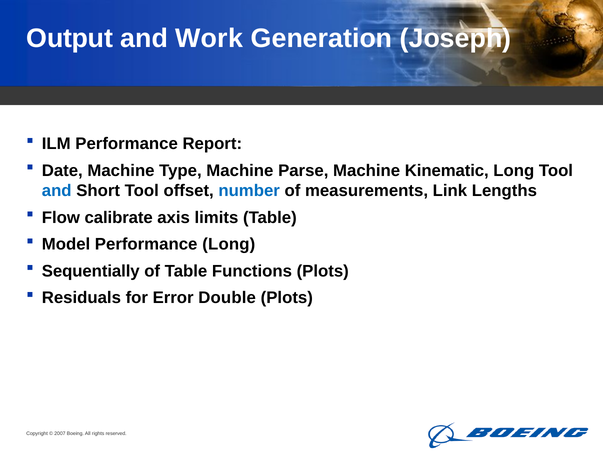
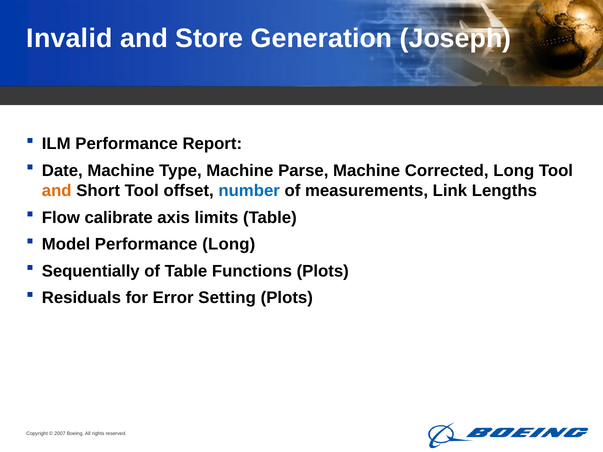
Output: Output -> Invalid (69, 38)
Work: Work -> Store (209, 38)
Kinematic: Kinematic -> Corrected (447, 171)
and colour: blue -> orange (57, 191)
Double: Double -> Setting (227, 298)
